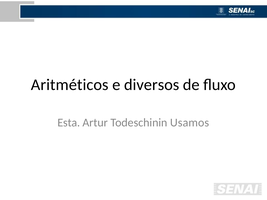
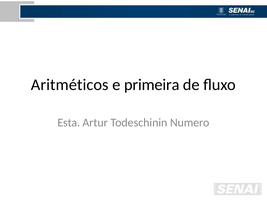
diversos: diversos -> primeira (152, 85)
Usamos: Usamos -> Numero (190, 123)
